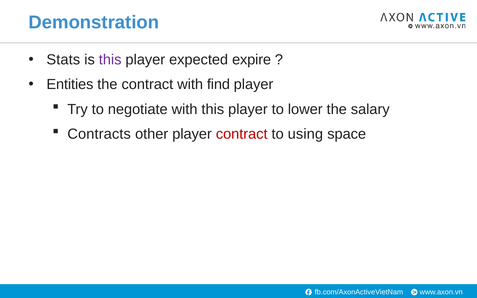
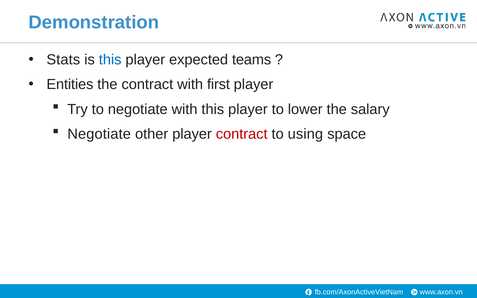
this colour: purple -> blue (110, 60)
expire: expire -> teams (252, 60)
find: find -> first (218, 85)
Contracts: Contracts -> Negotiate (99, 134)
